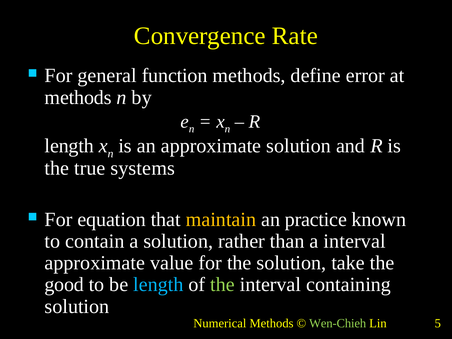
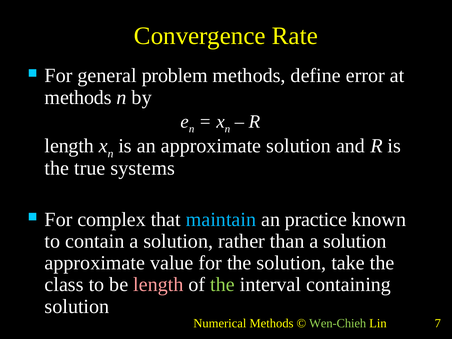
function: function -> problem (175, 76)
equation: equation -> complex (112, 220)
maintain colour: yellow -> light blue (221, 220)
than a interval: interval -> solution (355, 241)
good: good -> class (64, 285)
length colour: light blue -> pink (158, 285)
5: 5 -> 7 (438, 323)
